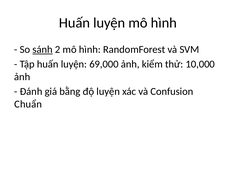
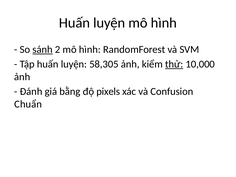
69,000: 69,000 -> 58,305 (104, 64)
thử underline: none -> present (174, 64)
độ luyện: luyện -> pixels (108, 91)
